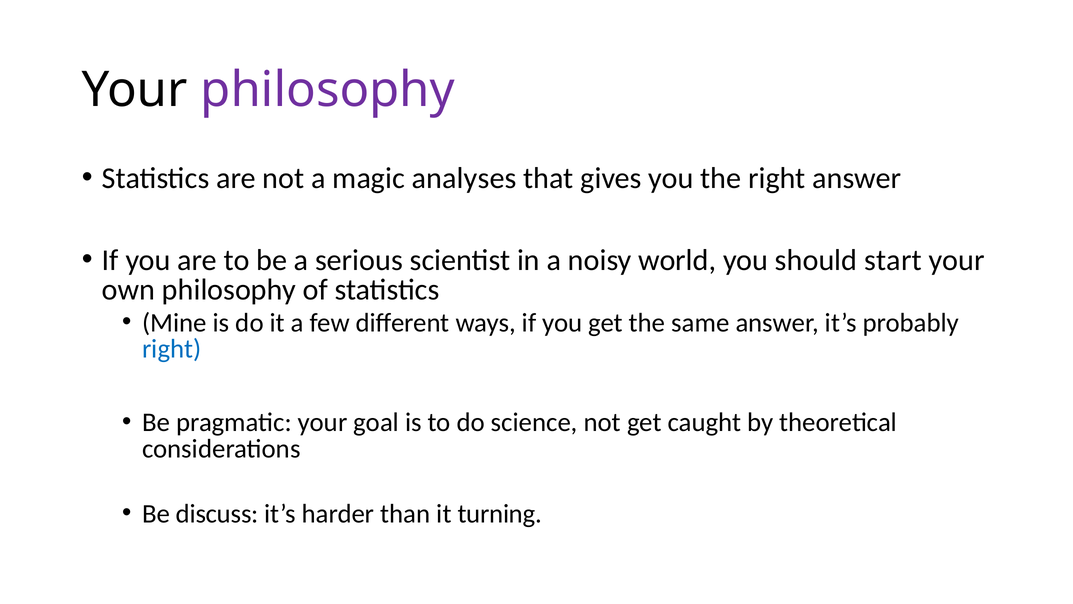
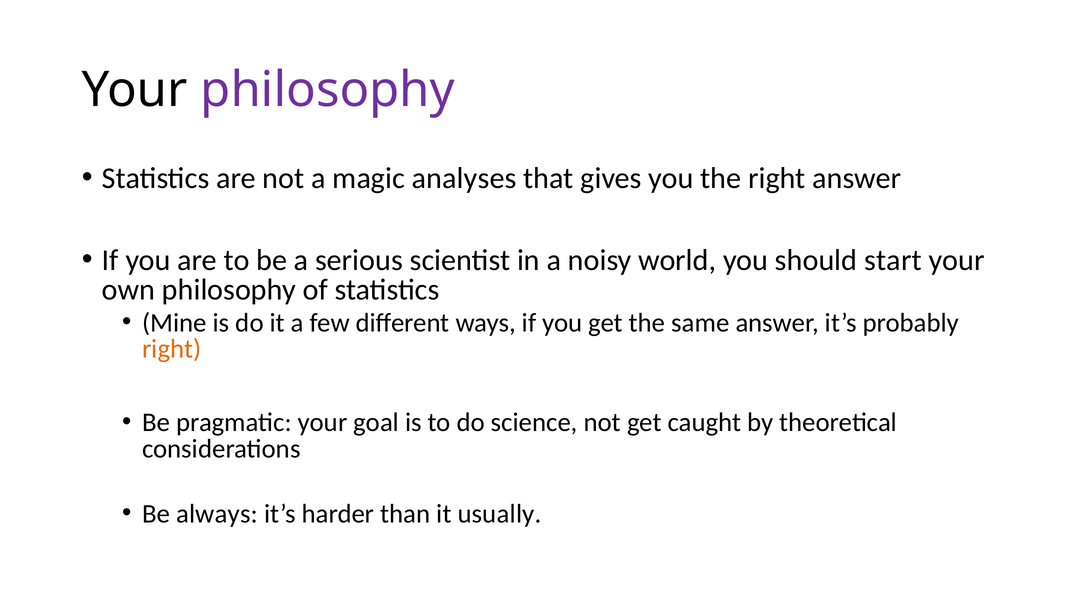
right colour: blue -> orange (172, 349)
discuss: discuss -> always (217, 513)
turning: turning -> usually (500, 513)
